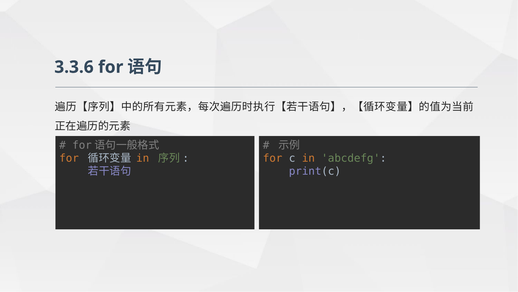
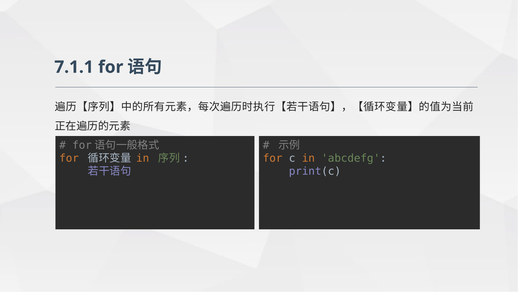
3.3.6: 3.3.6 -> 7.1.1 (74, 67)
